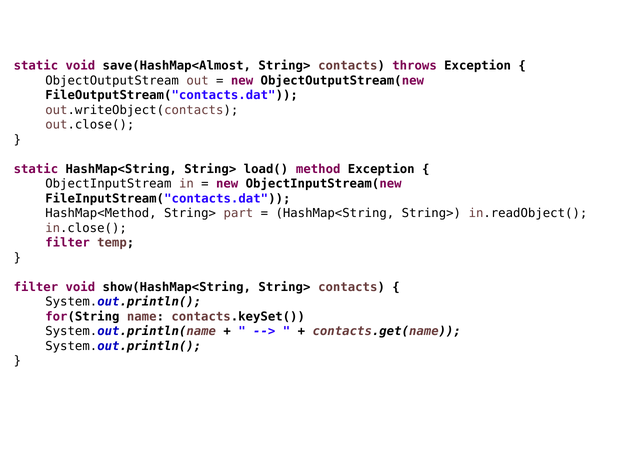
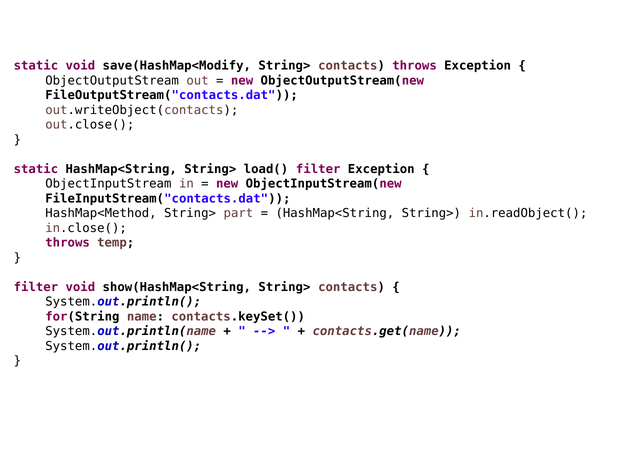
save(HashMap<Almost: save(HashMap<Almost -> save(HashMap<Modify (177, 66)
load( method: method -> filter (318, 169)
filter: filter -> throws (68, 243)
